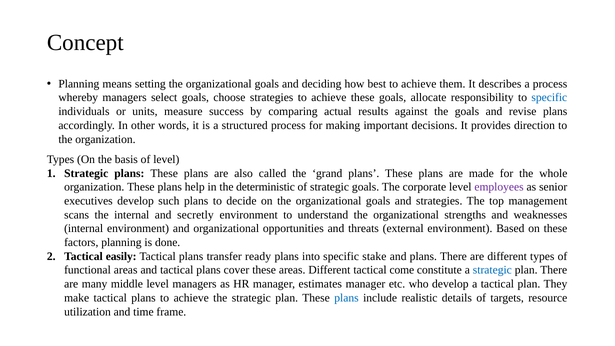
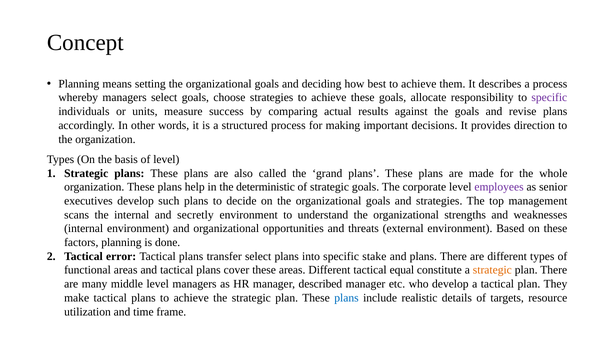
specific colour: blue -> purple (549, 98)
easily: easily -> error (121, 256)
transfer ready: ready -> select (258, 256)
come: come -> equal (402, 270)
strategic colour: blue -> orange (492, 270)
estimates: estimates -> described (320, 284)
